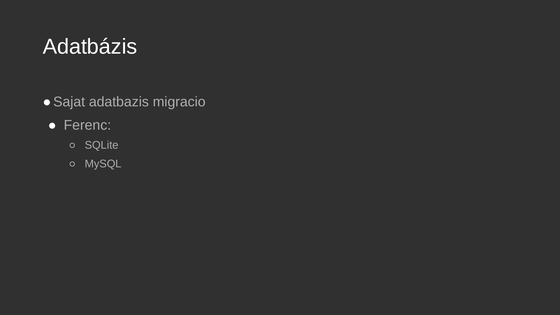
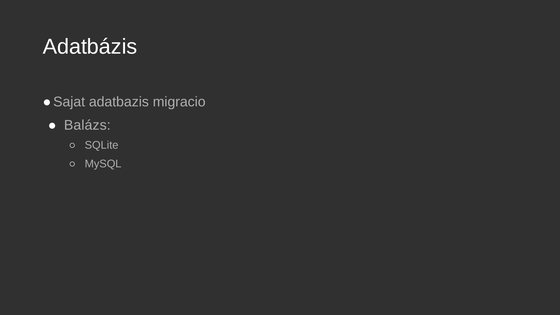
Ferenc: Ferenc -> Balázs (87, 125)
